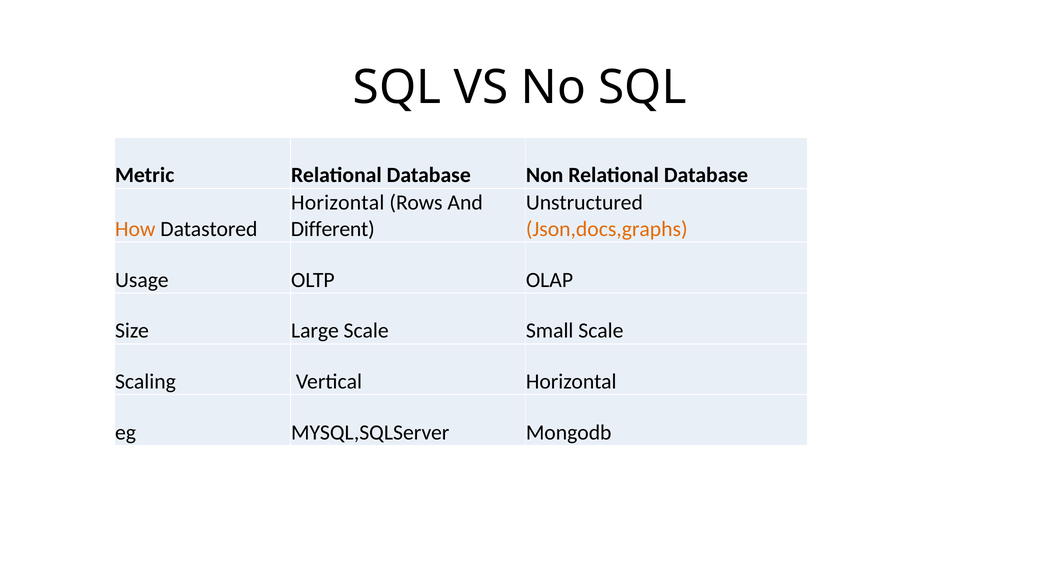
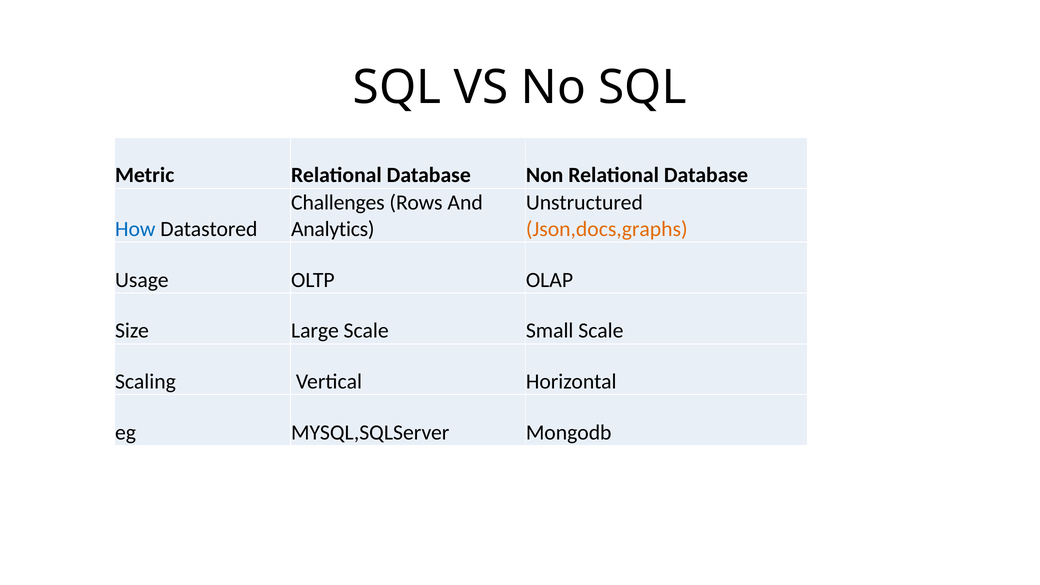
Horizontal: Horizontal -> Challenges (338, 202)
How colour: orange -> blue (135, 229)
Different: Different -> Analytics (333, 229)
